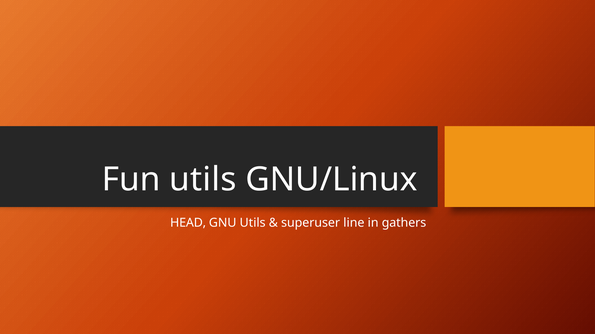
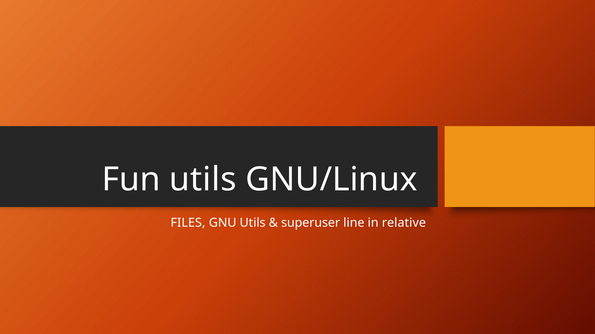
HEAD: HEAD -> FILES (188, 223)
gathers: gathers -> relative (404, 223)
